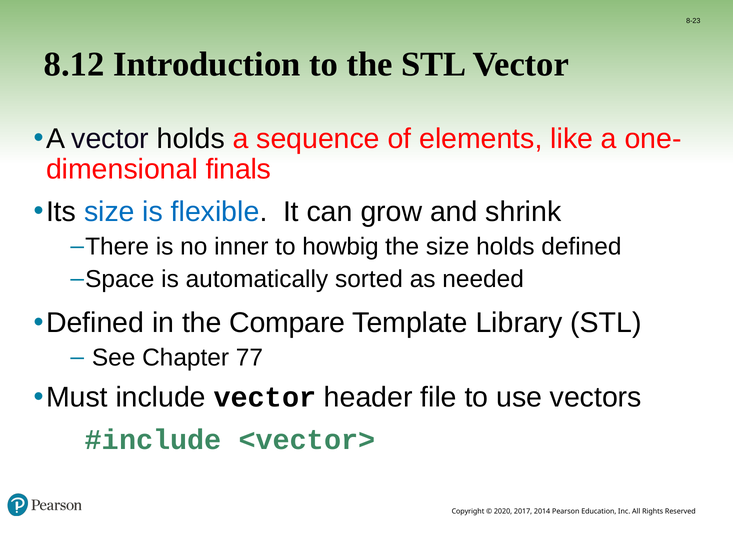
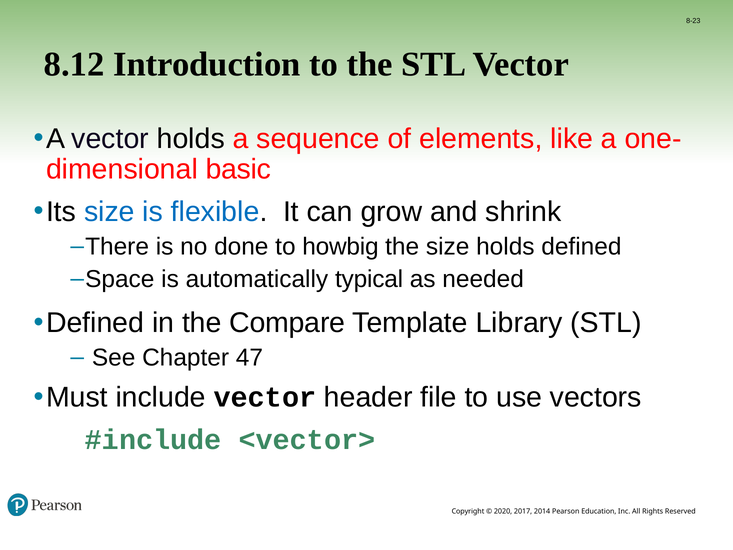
finals: finals -> basic (238, 169)
inner: inner -> done (241, 246)
sorted: sorted -> typical (369, 279)
77: 77 -> 47 (249, 357)
